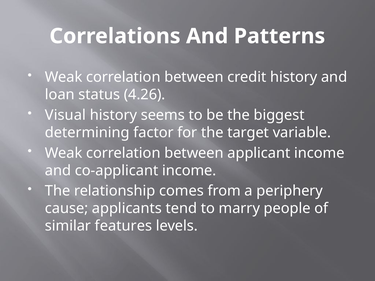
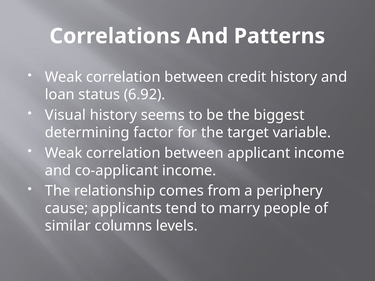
4.26: 4.26 -> 6.92 (145, 95)
features: features -> columns (123, 226)
